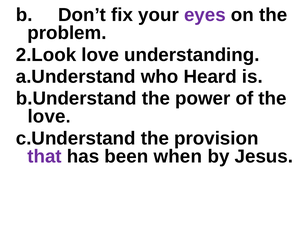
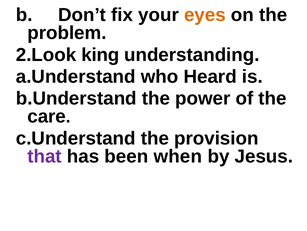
eyes colour: purple -> orange (205, 15)
love: love -> king (100, 55)
love: love -> care (47, 116)
